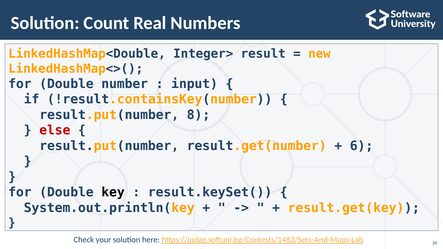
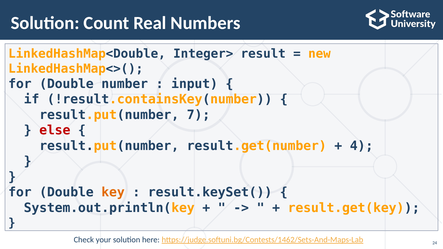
8: 8 -> 7 (198, 115)
6: 6 -> 4 (362, 146)
key colour: black -> orange (113, 192)
